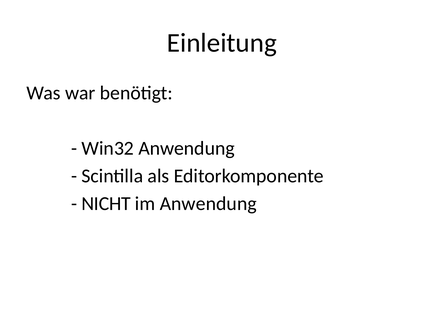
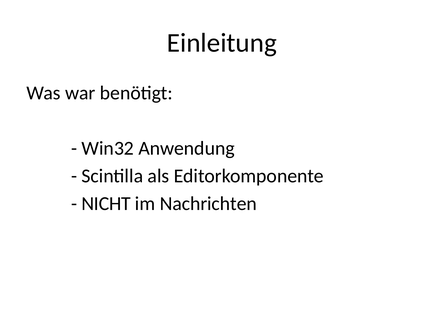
im Anwendung: Anwendung -> Nachrichten (208, 204)
